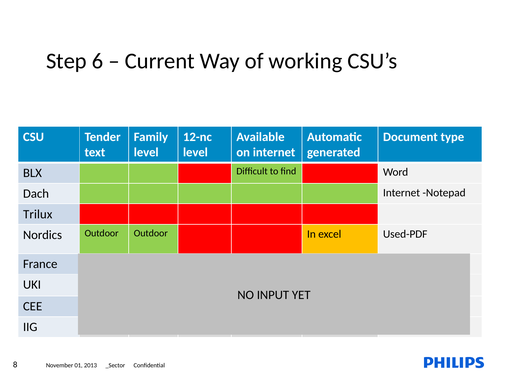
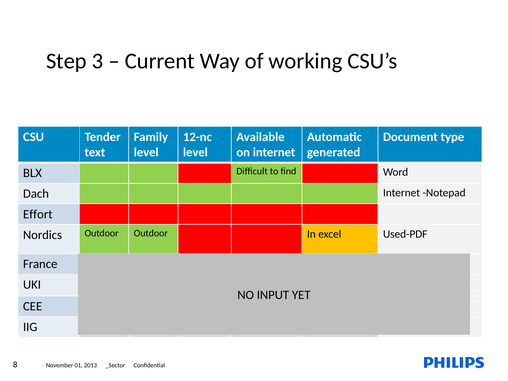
6: 6 -> 3 (98, 61)
Trilux: Trilux -> Effort (38, 214)
